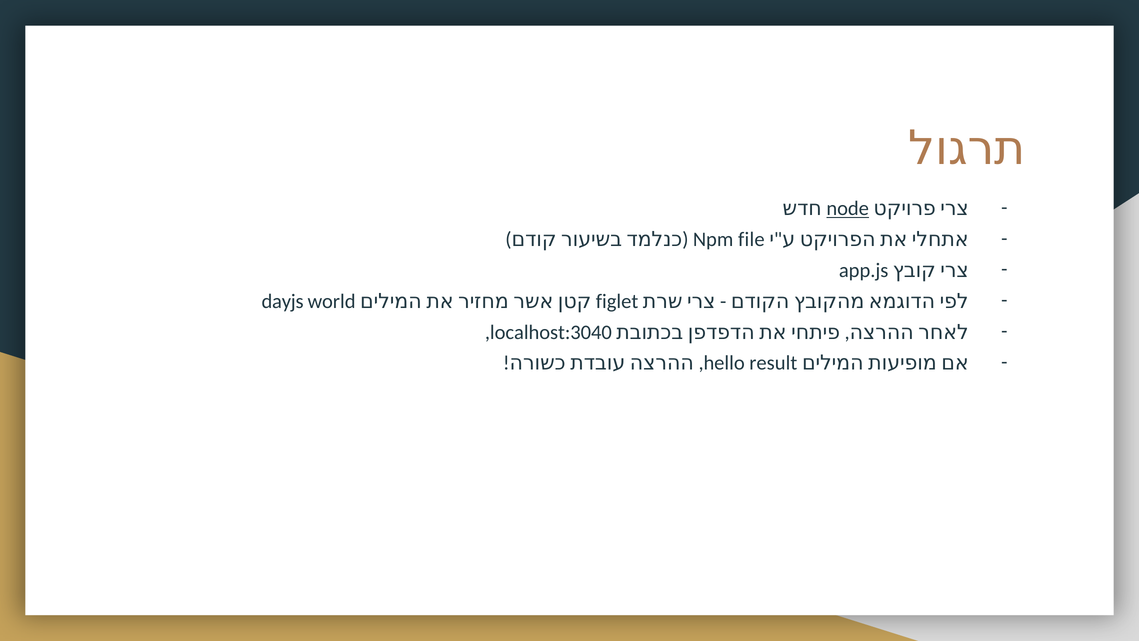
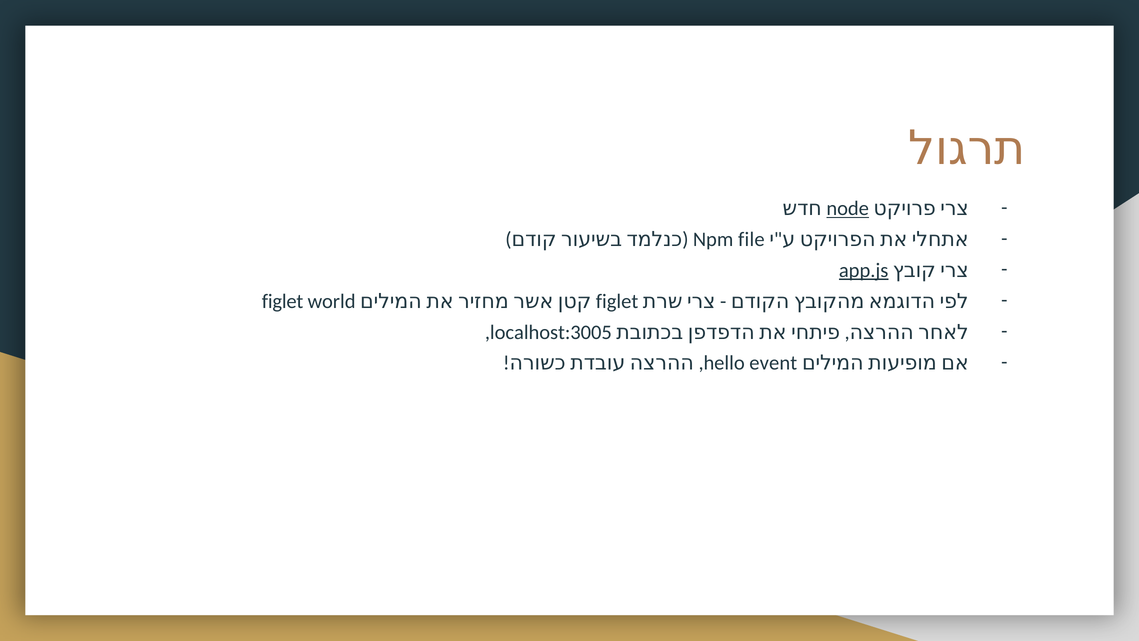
app.js underline: none -> present (864, 270)
dayjs: dayjs -> figlet (283, 301)
localhost:3040: localhost:3040 -> localhost:3005 (551, 332)
result: result -> event (773, 363)
